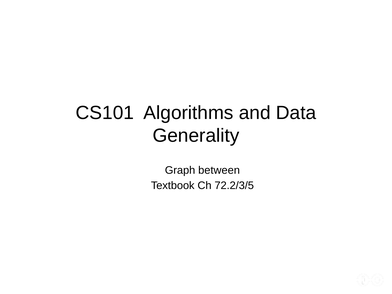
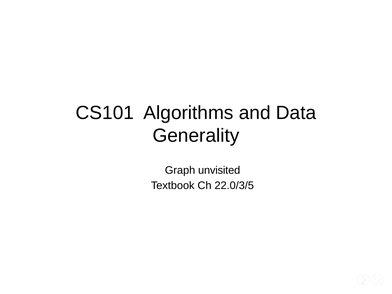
between: between -> unvisited (219, 170)
72.2/3/5: 72.2/3/5 -> 22.0/3/5 (234, 185)
